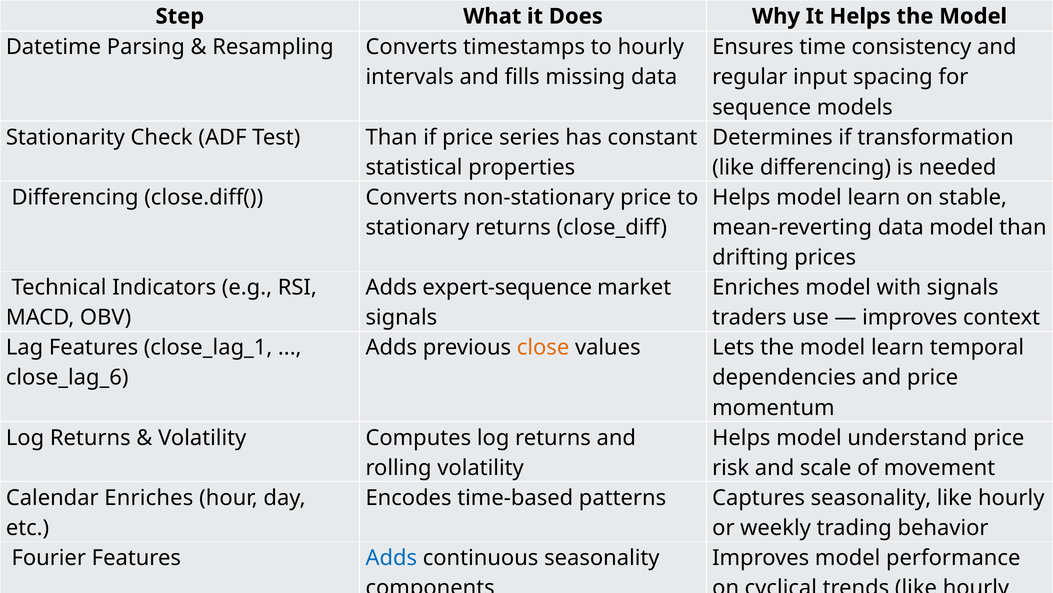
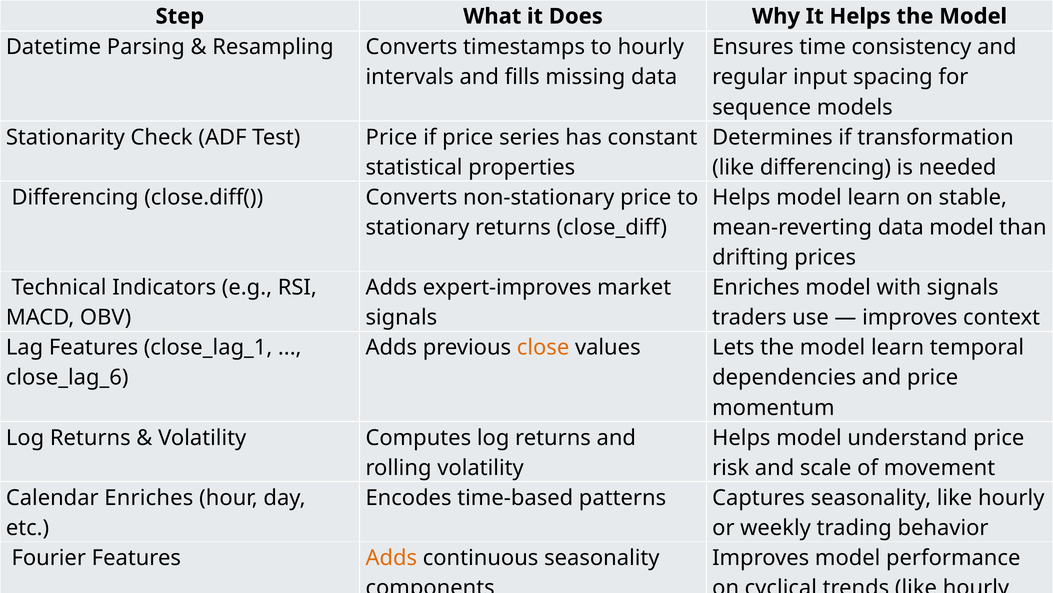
Test Than: Than -> Price (391, 137)
expert-sequence: expert-sequence -> expert-improves (507, 287)
Adds colour: blue -> orange (391, 557)
